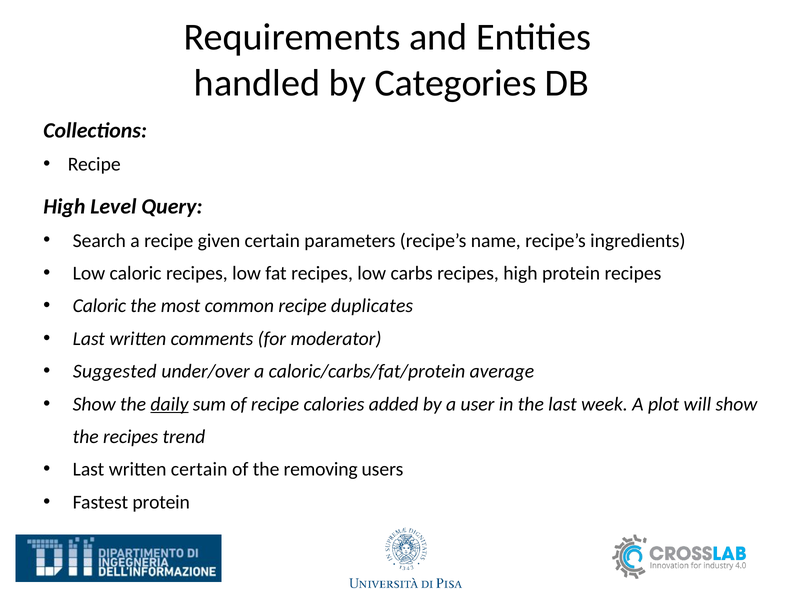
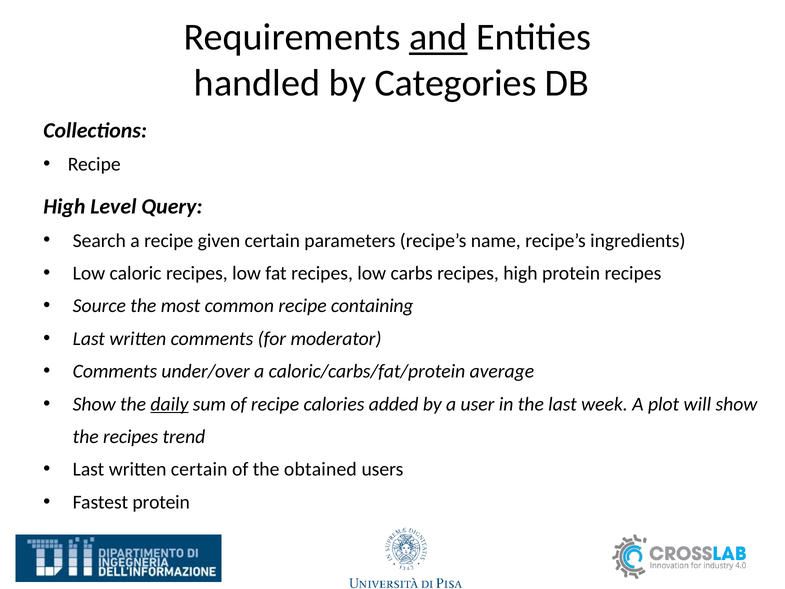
and underline: none -> present (438, 37)
Caloric: Caloric -> Source (99, 306)
duplicates: duplicates -> containing (372, 306)
Suggested: Suggested -> Comments (115, 371)
removing: removing -> obtained (320, 469)
